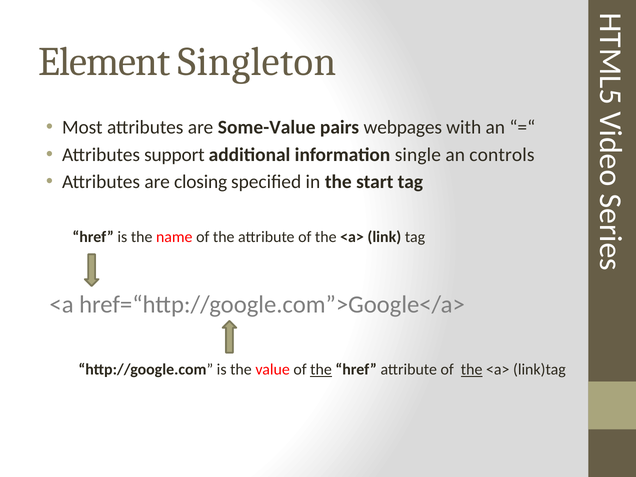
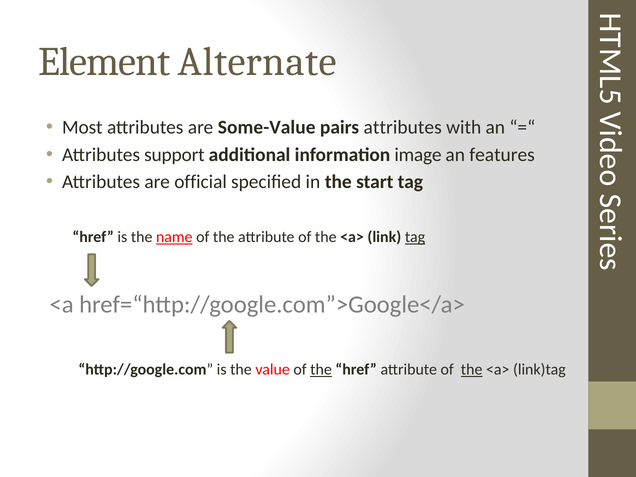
Singleton: Singleton -> Alternate (257, 62)
pairs webpages: webpages -> attributes (403, 127)
single: single -> image (418, 155)
controls: controls -> features (502, 155)
closing: closing -> official (201, 182)
name underline: none -> present (174, 237)
tag underline: none -> present (415, 237)
